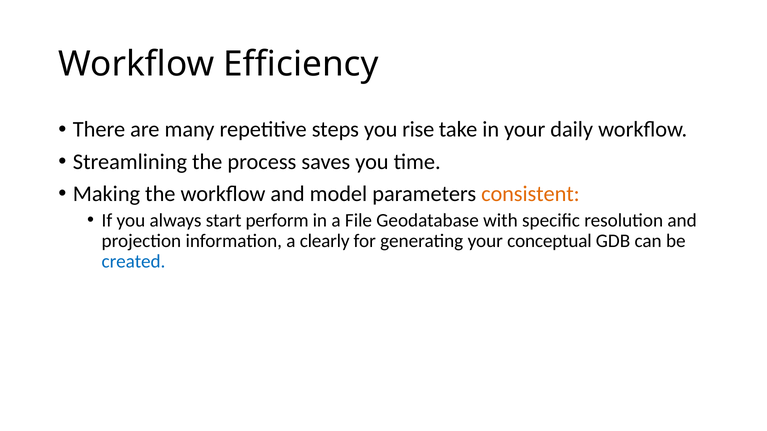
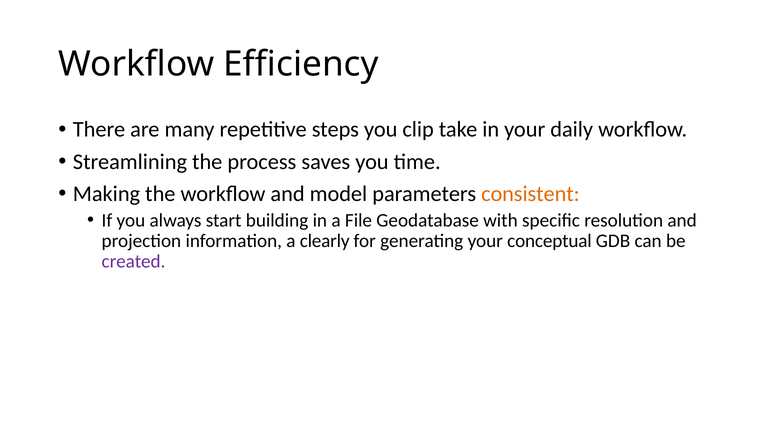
rise: rise -> clip (418, 130)
perform: perform -> building (277, 220)
created colour: blue -> purple (133, 262)
